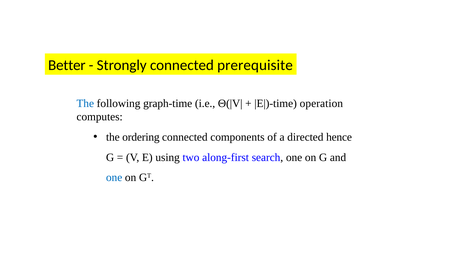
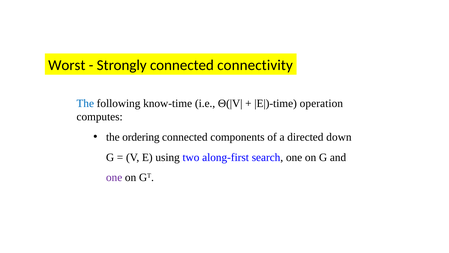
Better: Better -> Worst (67, 65)
prerequisite: prerequisite -> connectivity (255, 65)
graph-time: graph-time -> know-time (168, 103)
hence: hence -> down (339, 137)
one colour: blue -> purple (114, 177)
